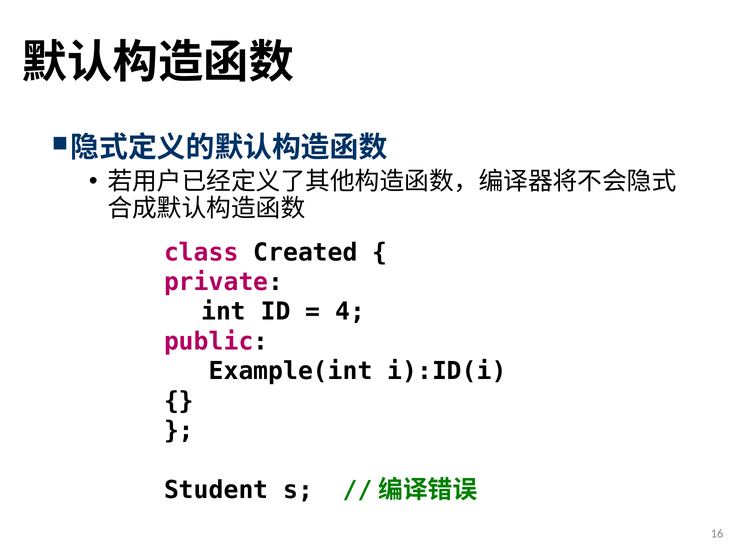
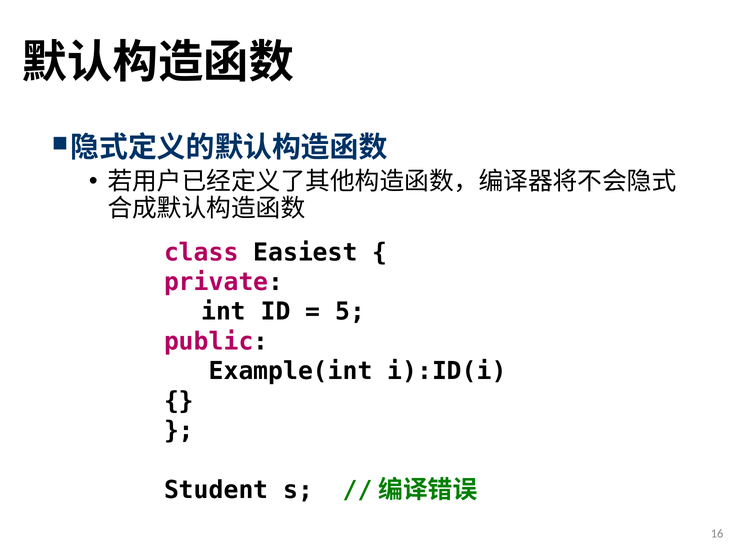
Created: Created -> Easiest (305, 252)
4: 4 -> 5 (350, 312)
